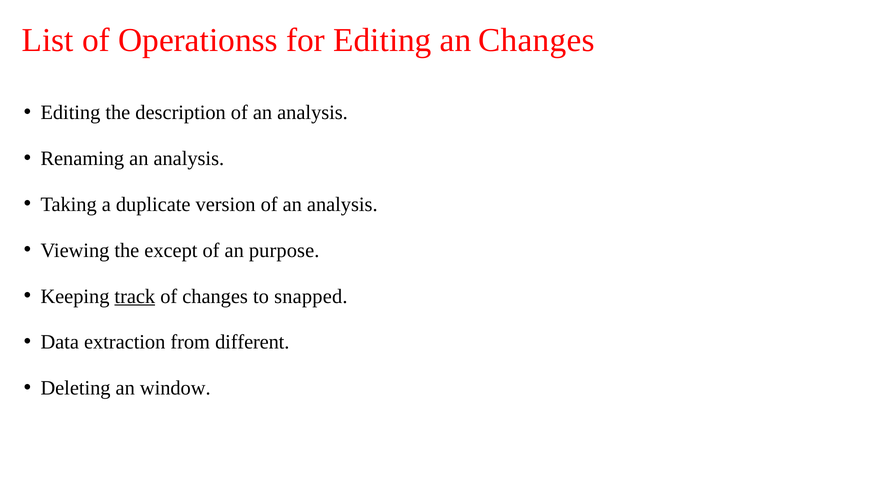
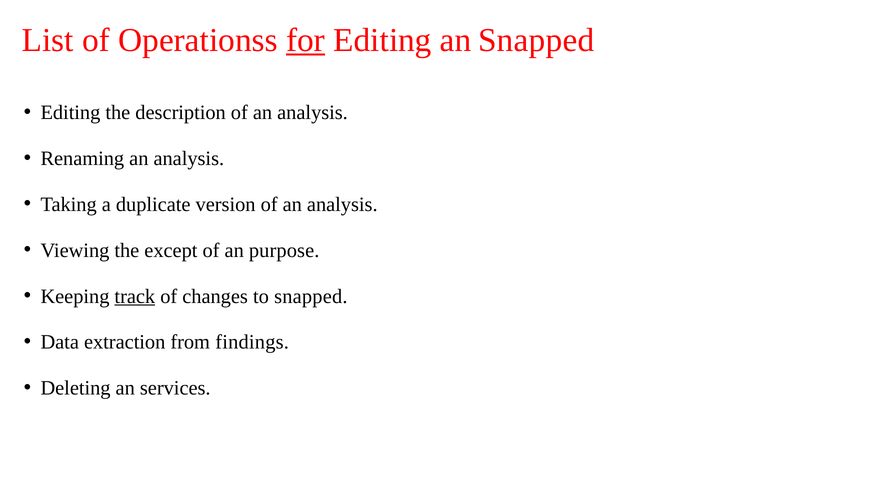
for underline: none -> present (306, 40)
an Changes: Changes -> Snapped (536, 40)
different: different -> findings (252, 342)
window: window -> services (175, 388)
